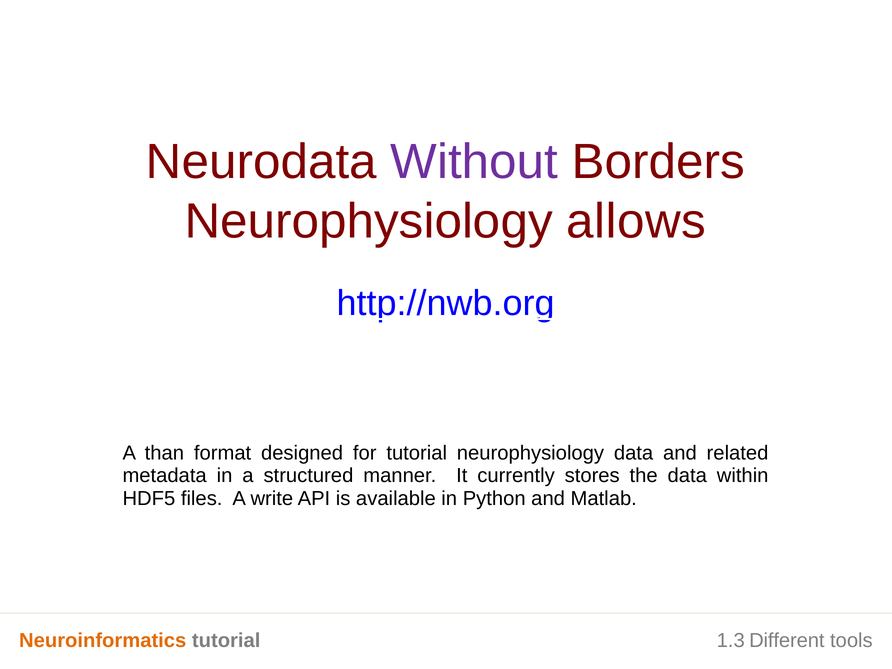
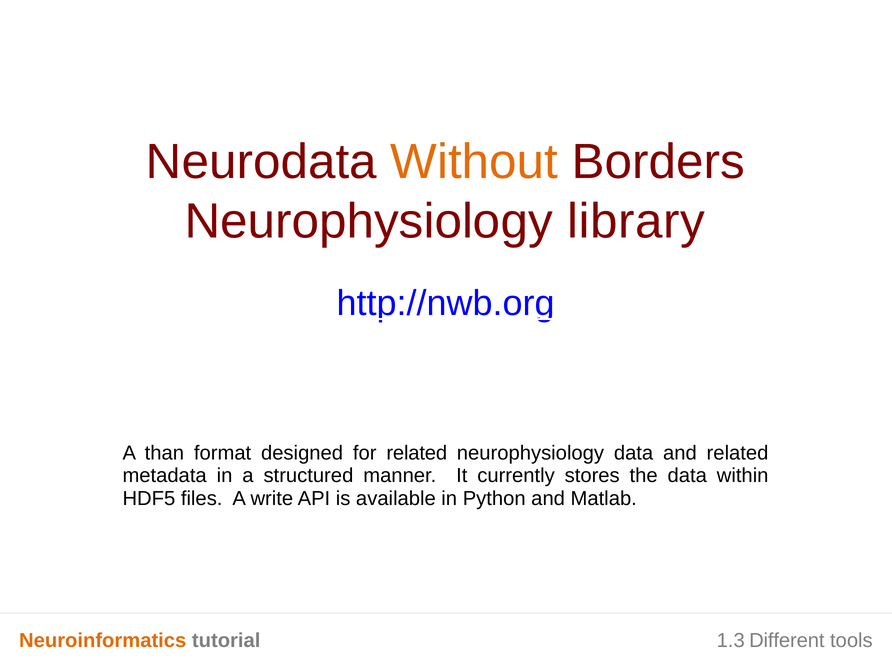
Without colour: purple -> orange (474, 162)
allows: allows -> library (636, 221)
for tutorial: tutorial -> related (417, 453)
